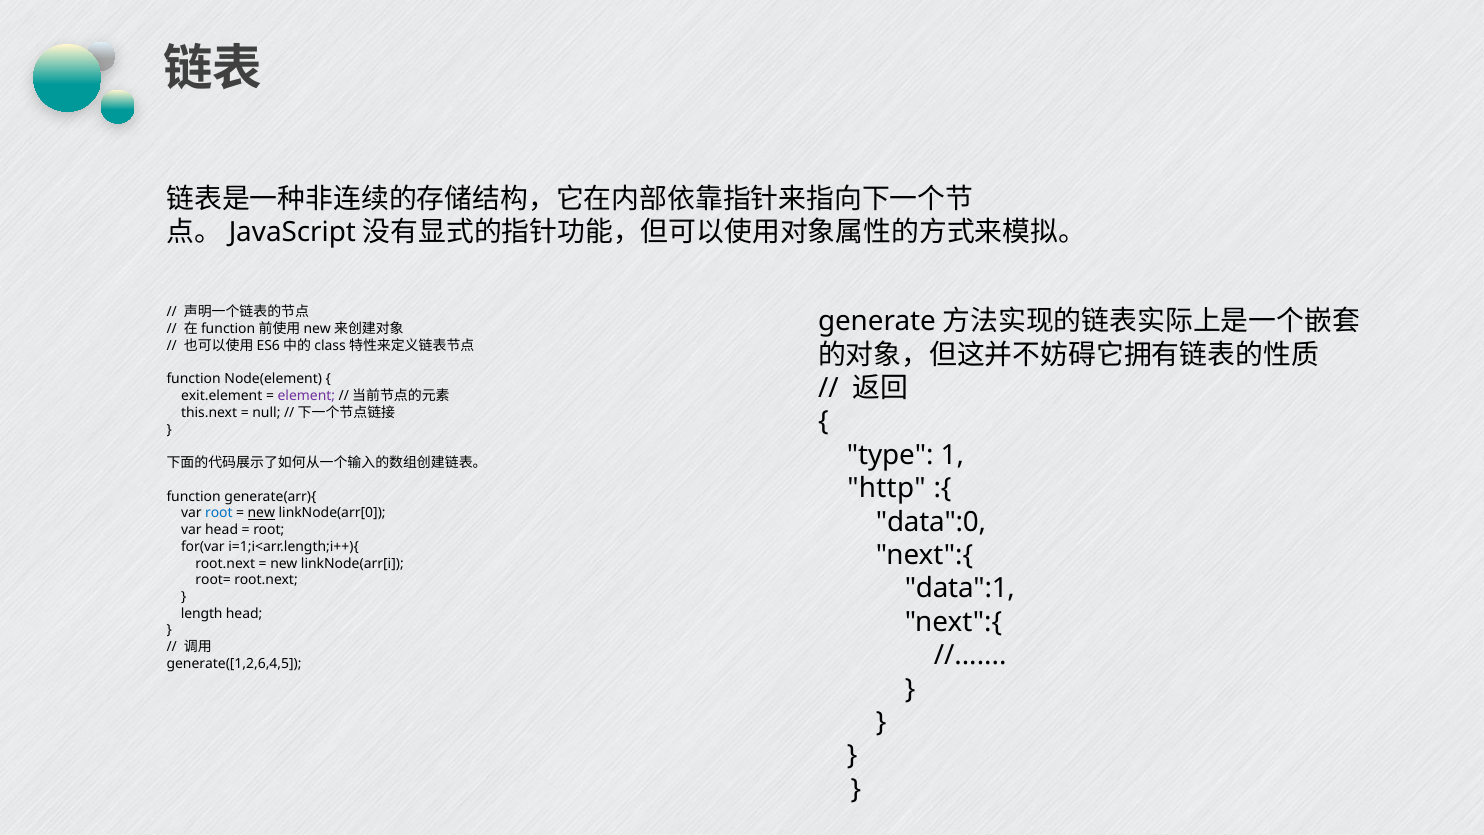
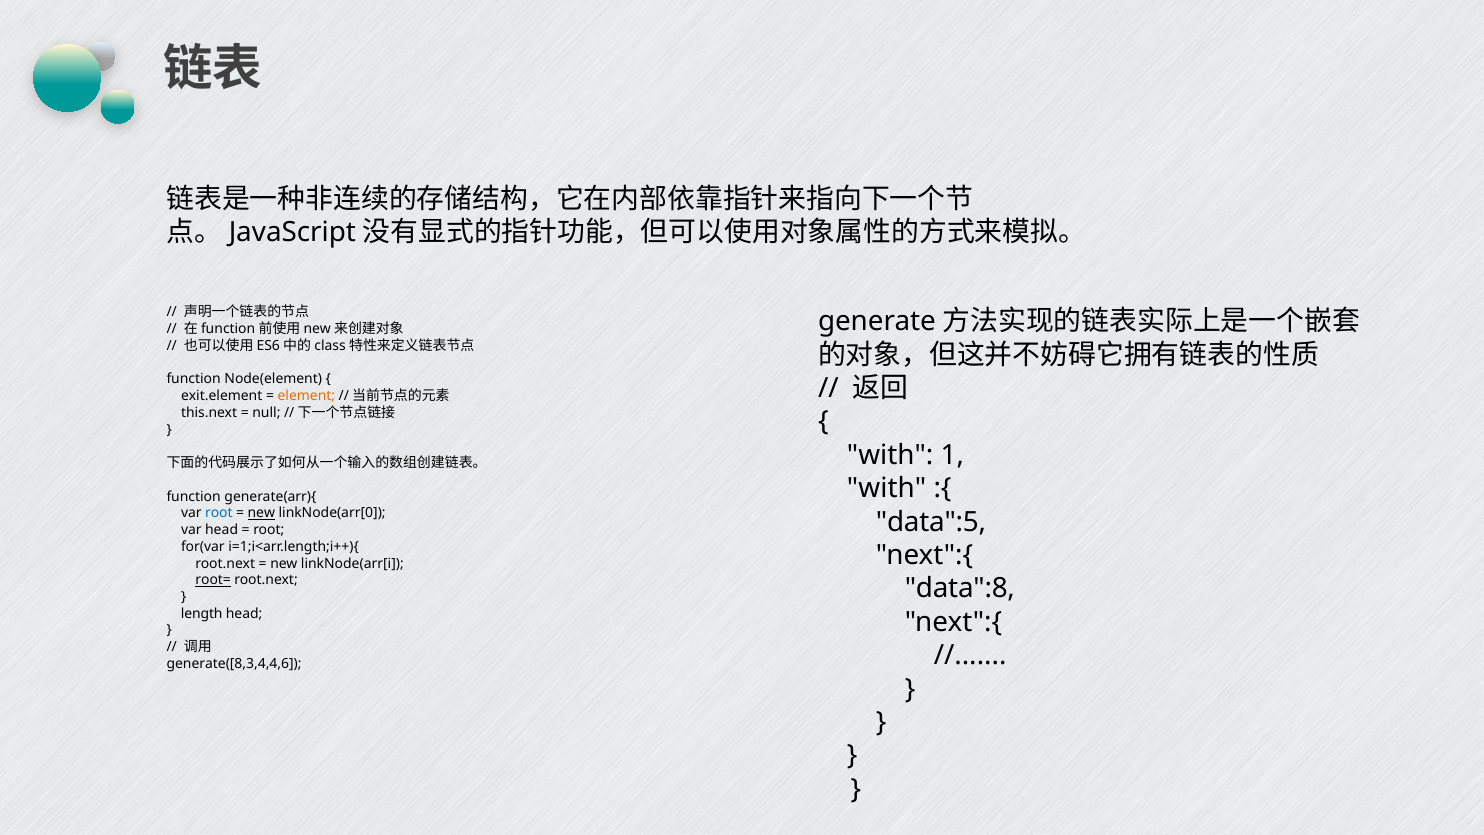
element colour: purple -> orange (306, 396)
type: type -> with (890, 455)
http: http -> with (887, 488)
data":0: data":0 -> data":5 (931, 522)
root= underline: none -> present (213, 580)
data":1: data":1 -> data":8 (960, 589)
generate([1,2,6,4,5: generate([1,2,6,4,5 -> generate([8,3,4,4,6 (234, 664)
